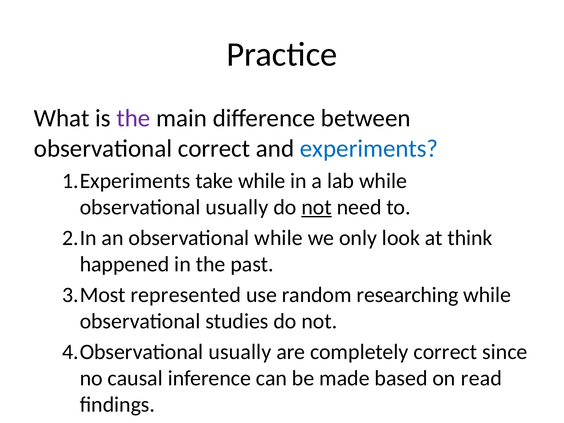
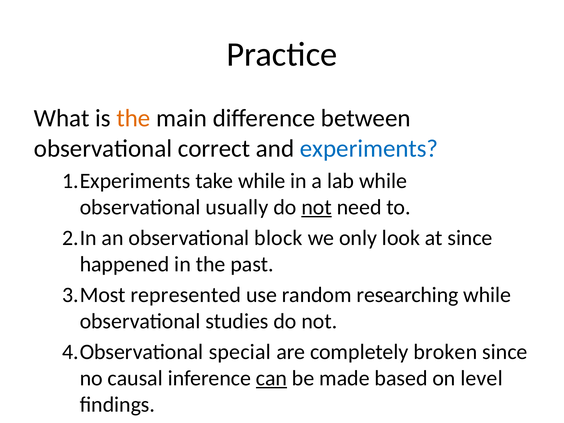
the colour: purple -> orange (133, 118)
observational while: while -> block (278, 238)
at think: think -> since (470, 238)
usually: usually -> special (240, 352)
completely correct: correct -> broken (445, 352)
can underline: none -> present (272, 378)
read: read -> level (482, 378)
